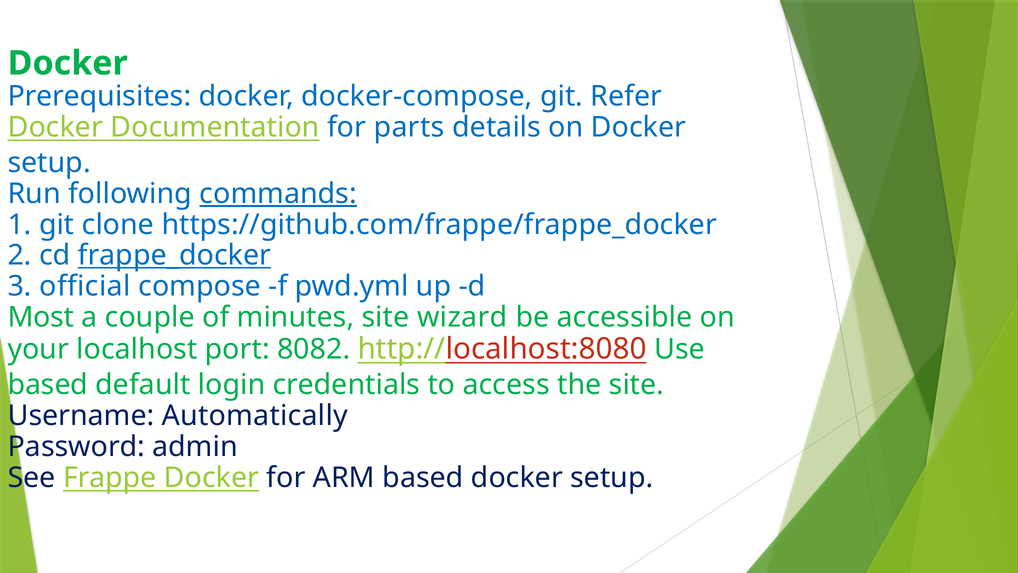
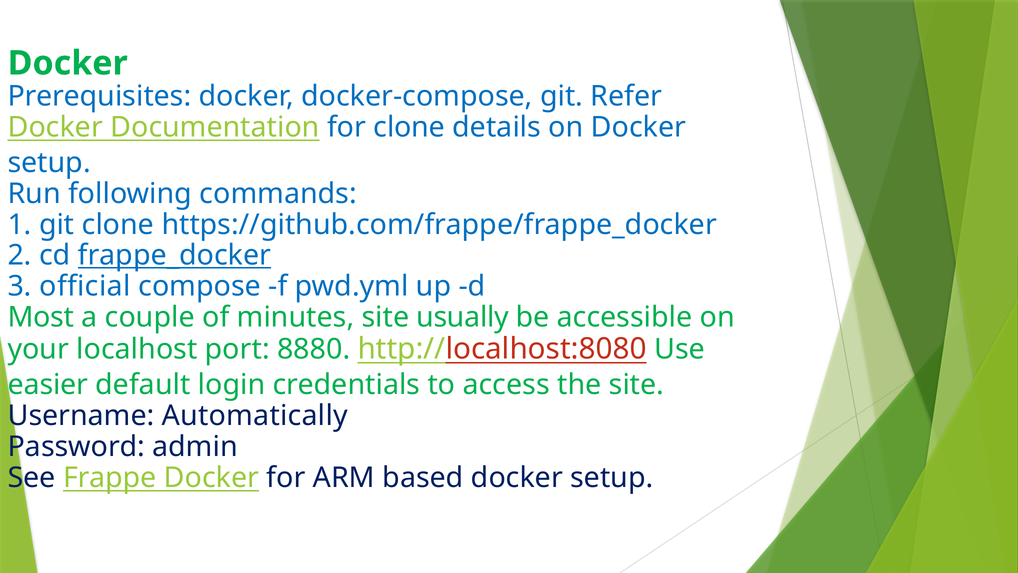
for parts: parts -> clone (409, 127)
commands underline: present -> none (278, 193)
wizard: wizard -> usually (463, 317)
8082: 8082 -> 8880 (314, 349)
based: based -> easier (48, 385)
